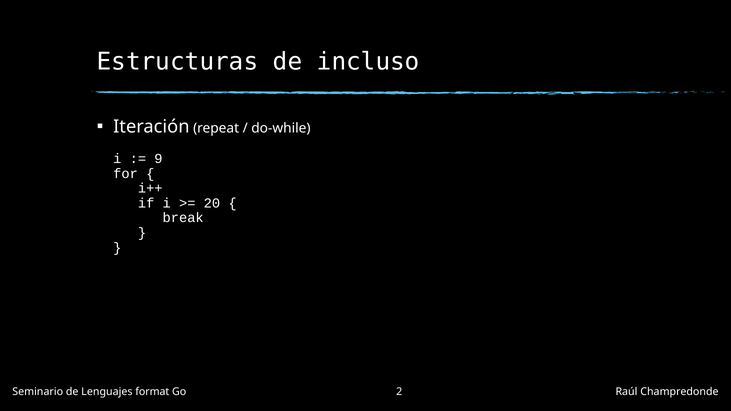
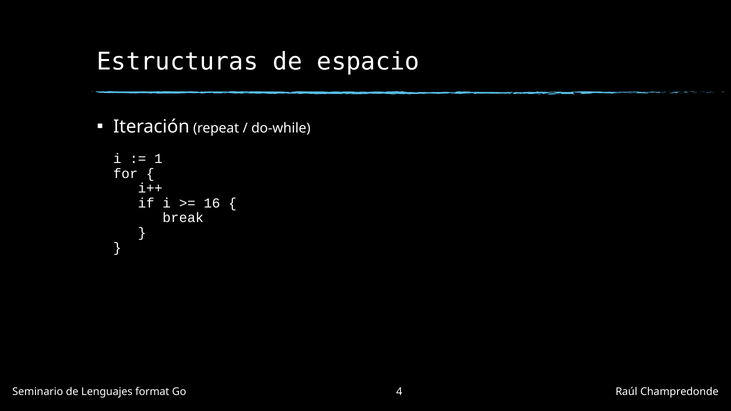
incluso: incluso -> espacio (368, 62)
9: 9 -> 1 (158, 159)
20: 20 -> 16 (212, 203)
2: 2 -> 4 (399, 392)
